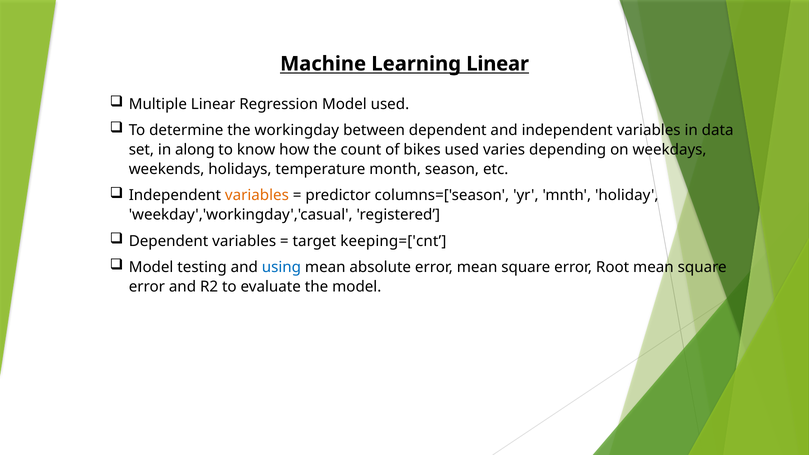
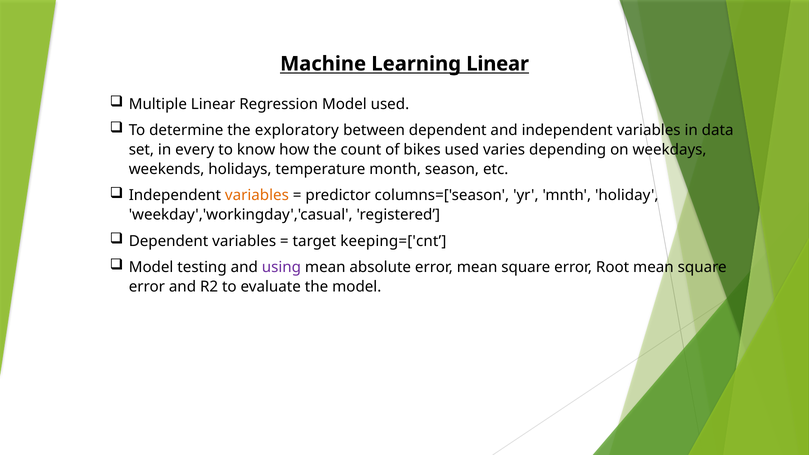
workingday: workingday -> exploratory (297, 130)
along: along -> every (195, 150)
using colour: blue -> purple (281, 267)
